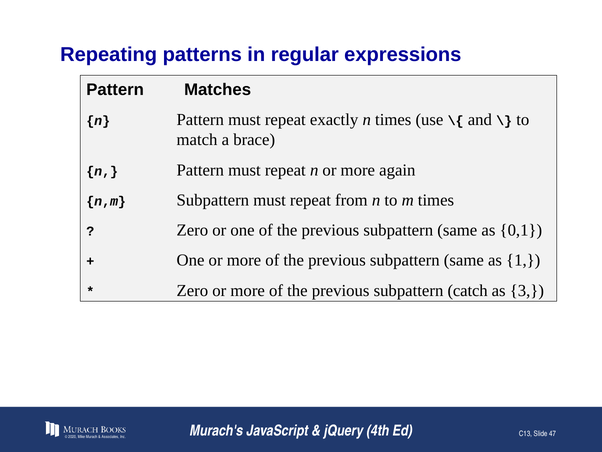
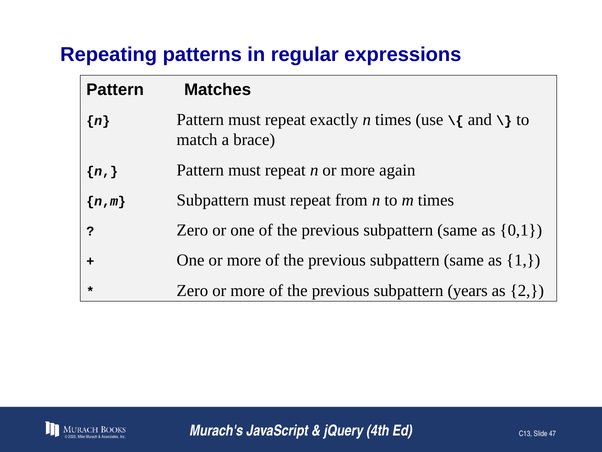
catch: catch -> years (468, 290)
3: 3 -> 2 (527, 290)
